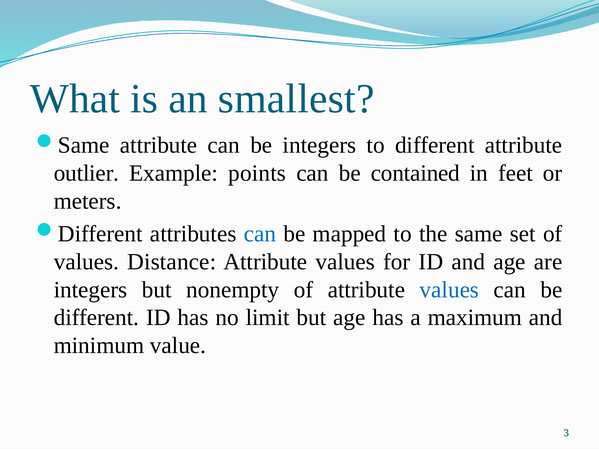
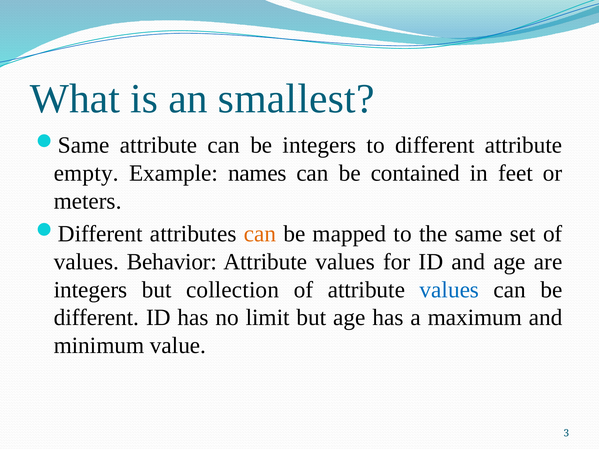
outlier: outlier -> empty (86, 173)
points: points -> names (257, 173)
can colour: blue -> orange (260, 234)
Distance: Distance -> Behavior (172, 262)
nonempty: nonempty -> collection (233, 290)
